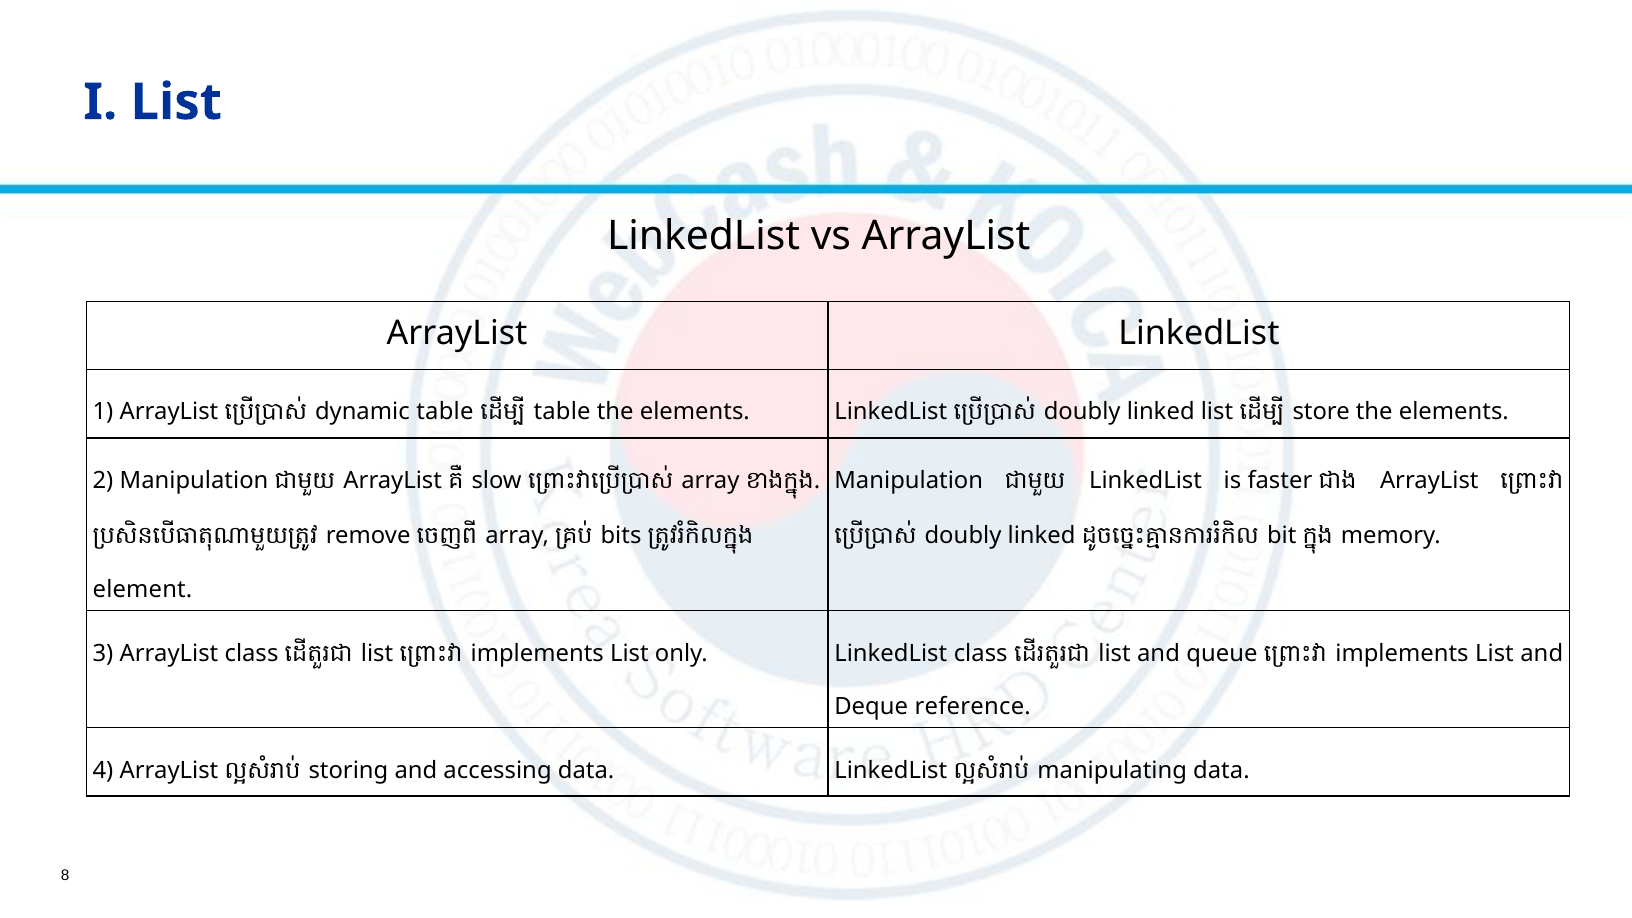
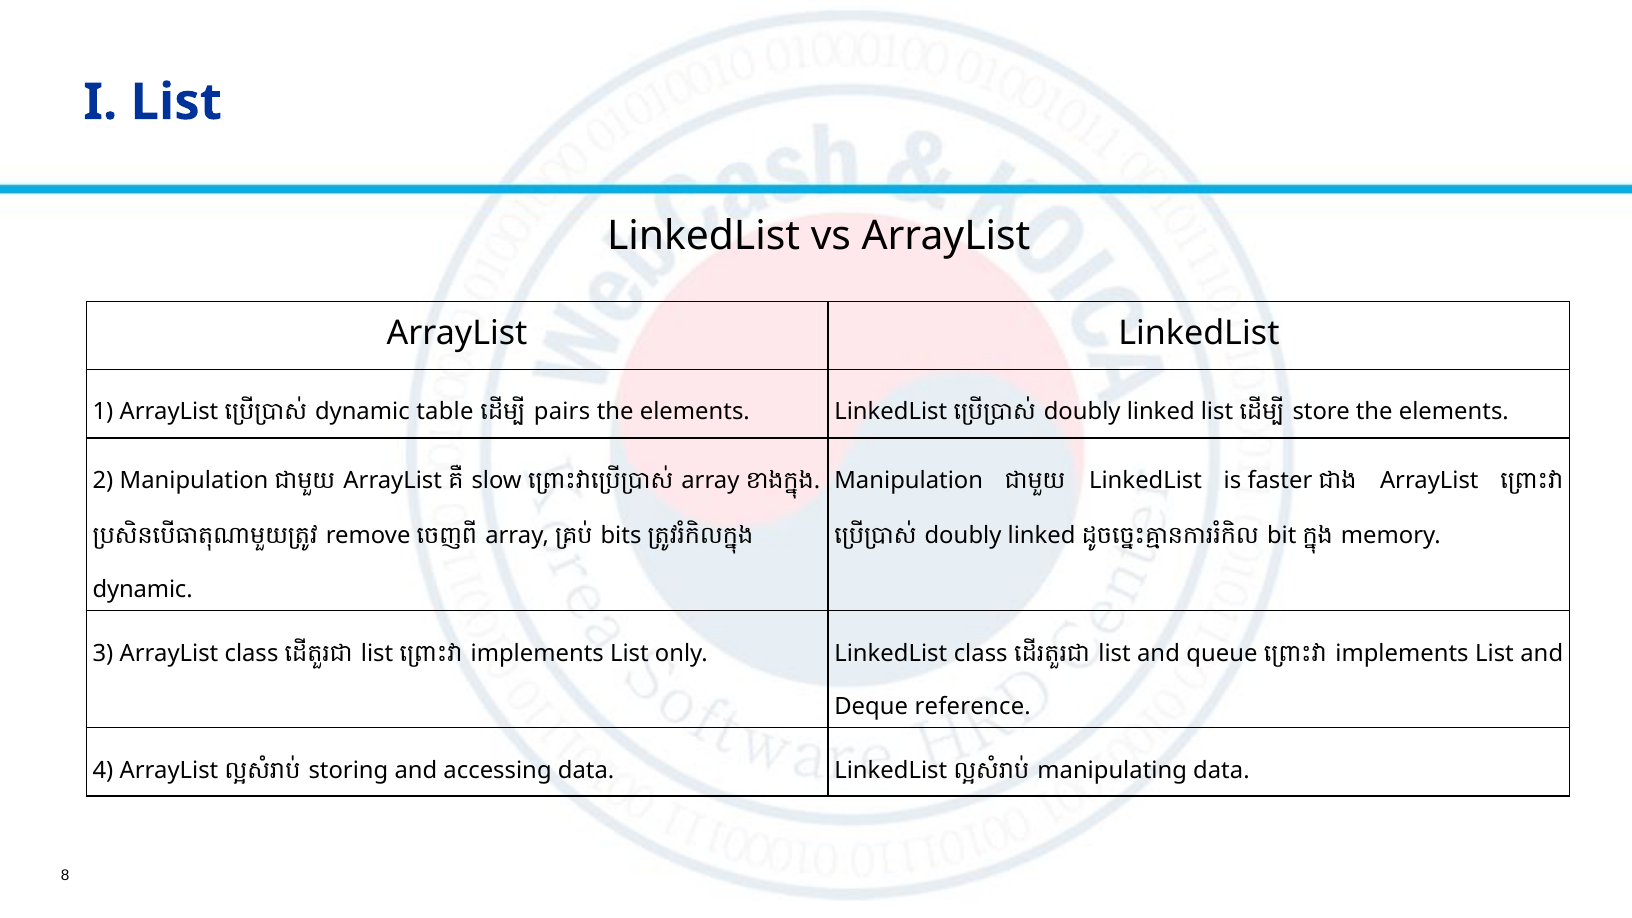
table: table -> pairs (562, 412)
element: element -> dynamic (143, 589)
